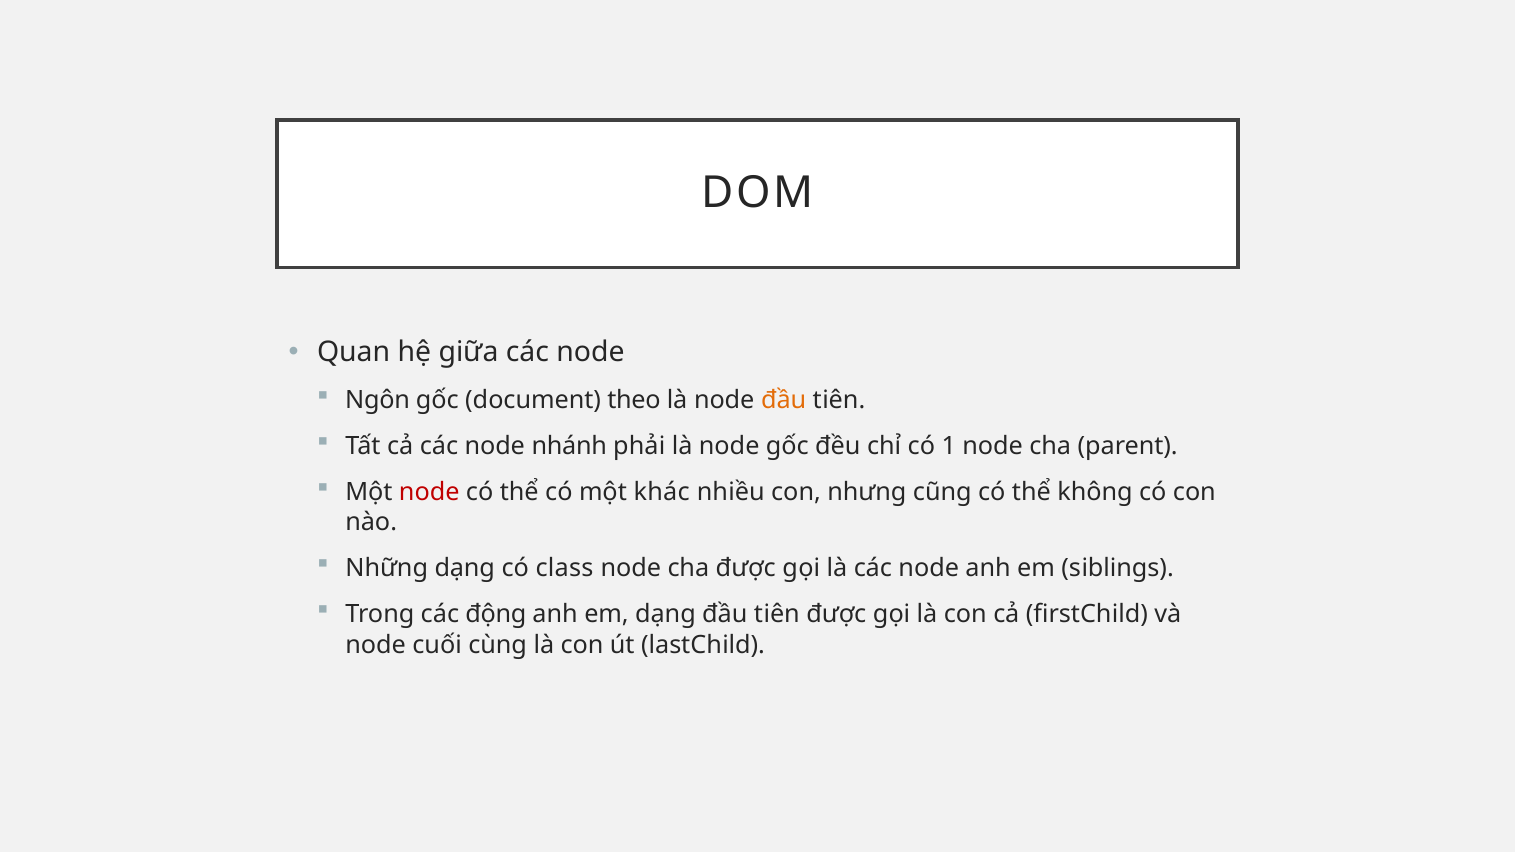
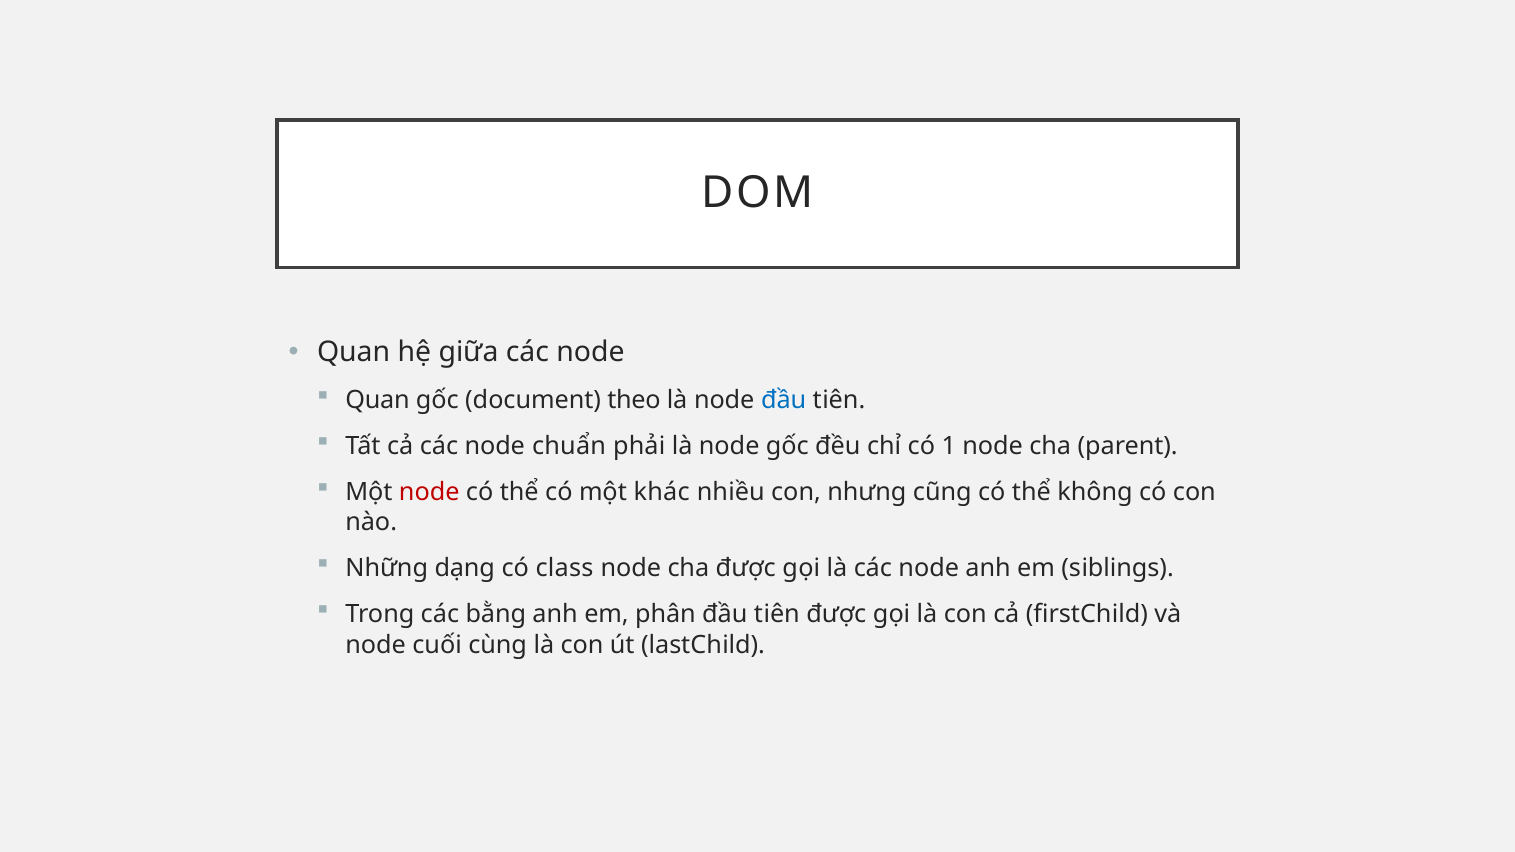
Ngôn: Ngôn -> Quan (378, 400)
đầu colour: orange -> blue (784, 400)
nhánh: nhánh -> chuẩn (569, 446)
động: động -> bằng (496, 615)
em dạng: dạng -> phân (665, 615)
